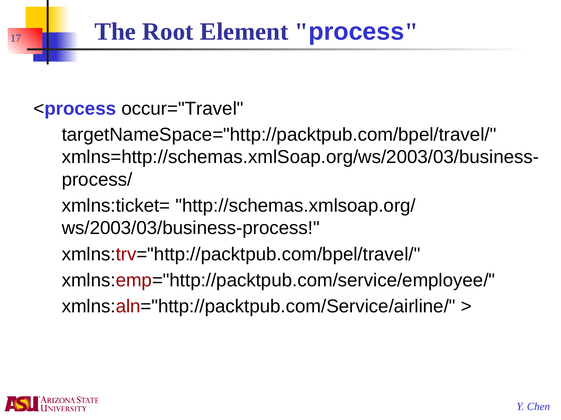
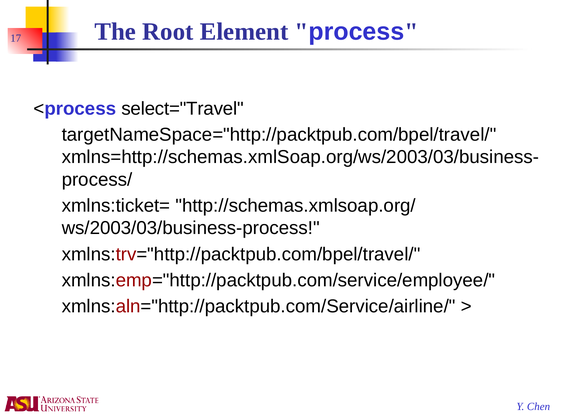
occur="Travel: occur="Travel -> select="Travel (183, 109)
